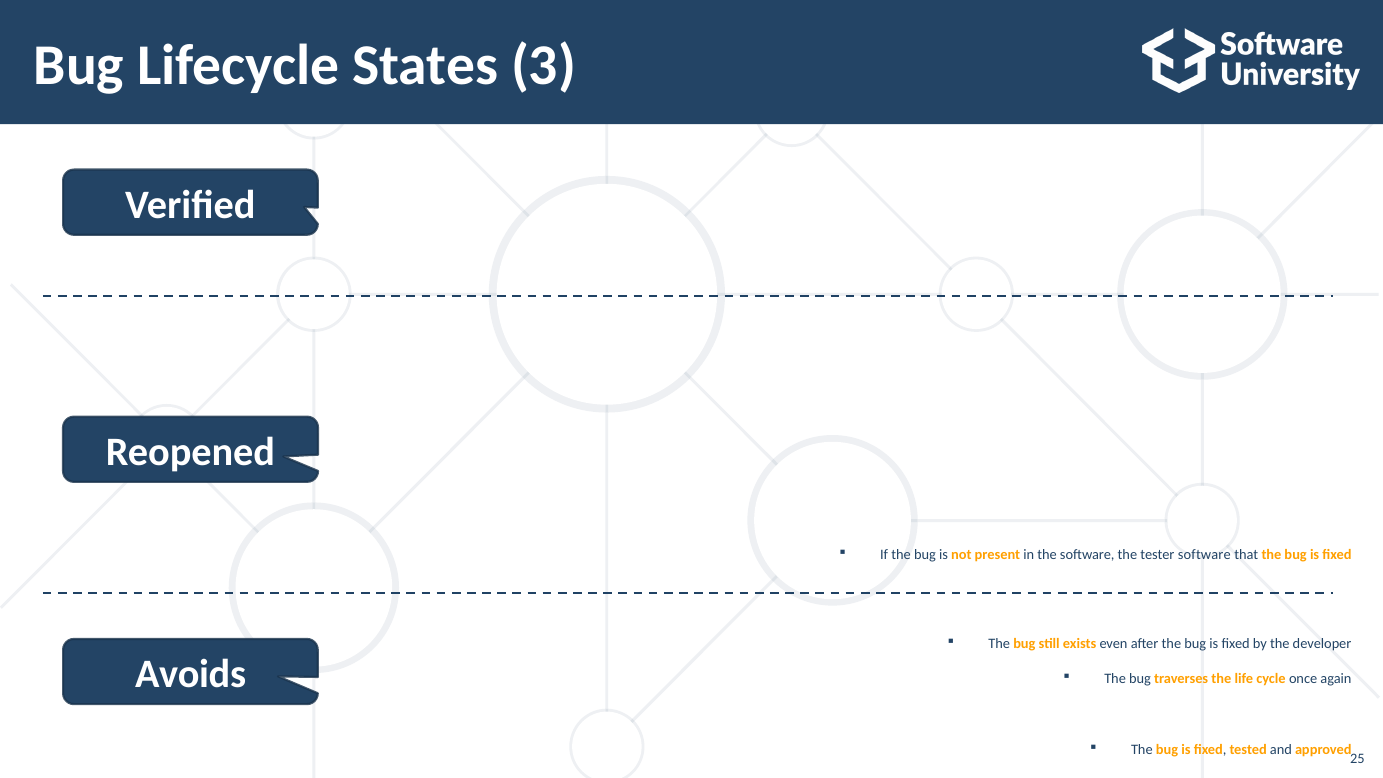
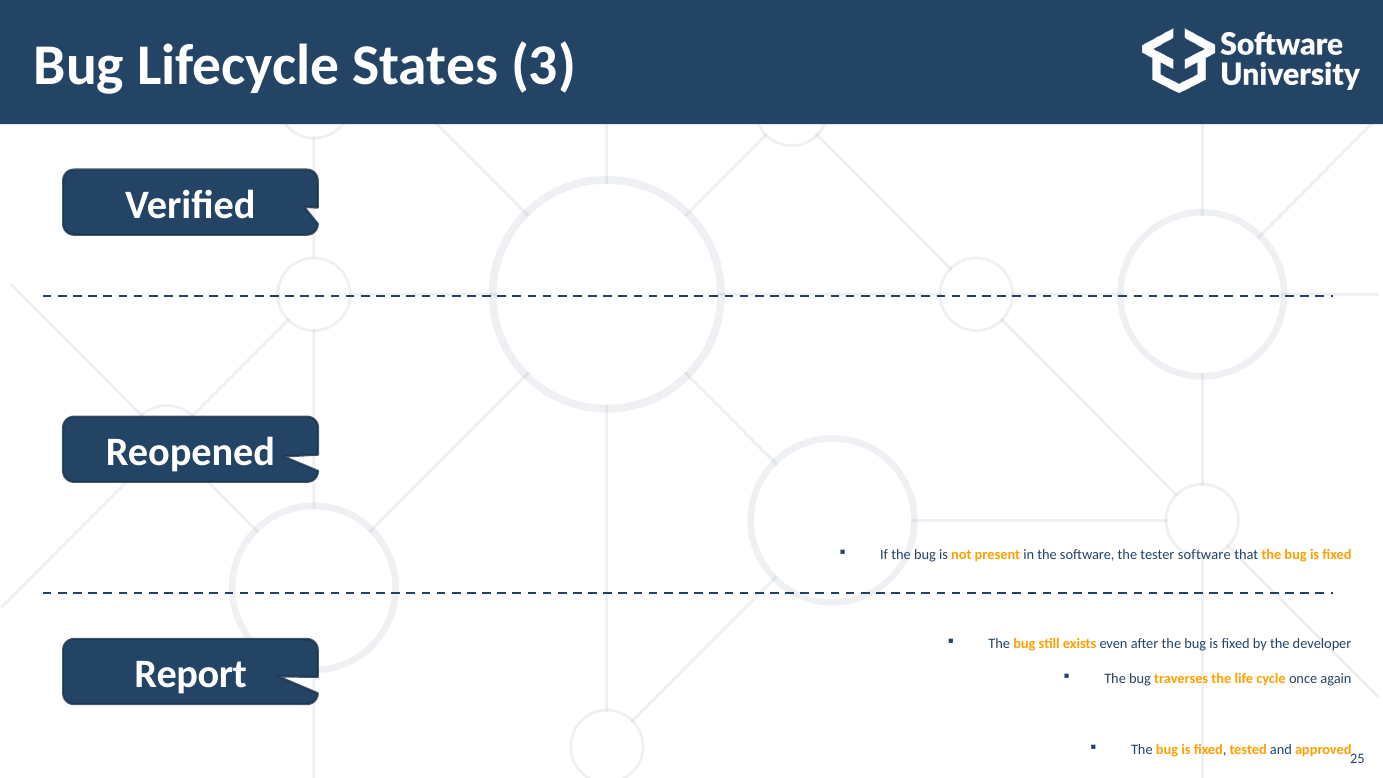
Avoids: Avoids -> Report (191, 674)
